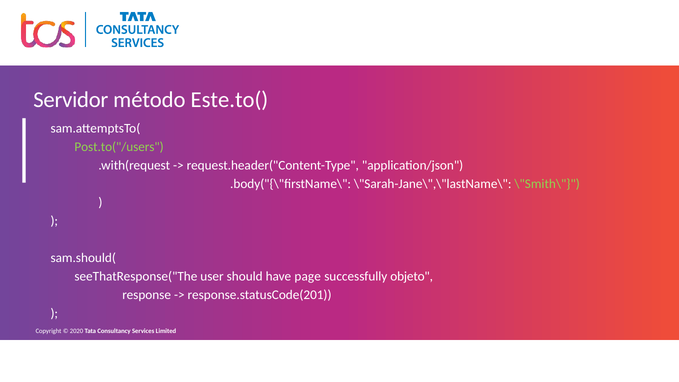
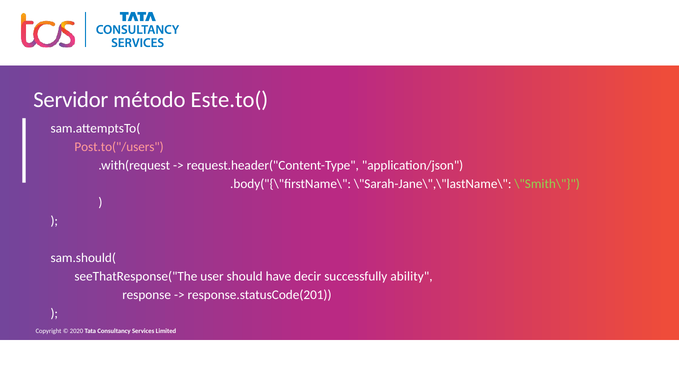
Post.to("/users colour: light green -> pink (119, 147)
page: page -> decir (308, 277)
objeto: objeto -> ability (411, 277)
